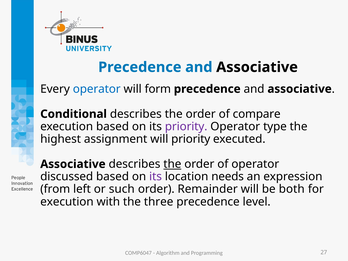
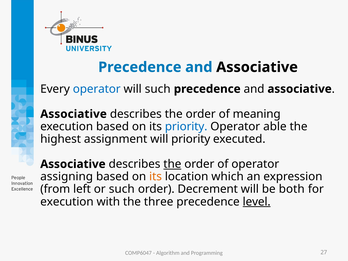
will form: form -> such (158, 89)
Conditional: Conditional -> Associative (74, 114)
compare: compare -> meaning (257, 114)
priority colour: purple -> blue (186, 127)
type: type -> able (275, 127)
discussed: discussed -> assigning (67, 177)
its colour: purple -> orange (156, 177)
needs: needs -> which (228, 177)
Remainder: Remainder -> Decrement (208, 189)
level underline: none -> present (257, 202)
